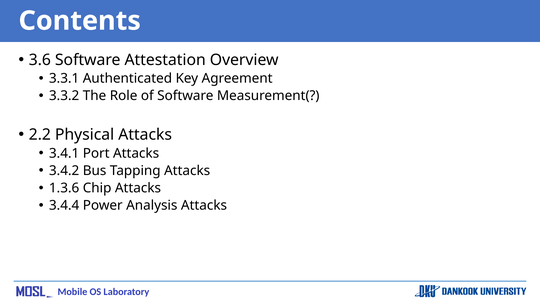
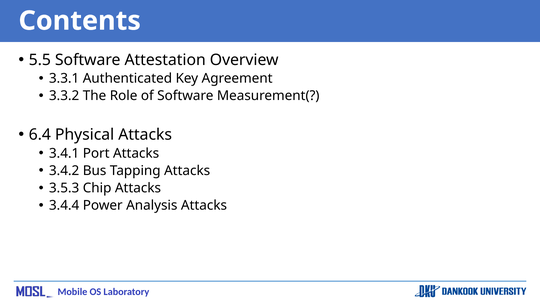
3.6: 3.6 -> 5.5 (40, 60)
2.2: 2.2 -> 6.4 (40, 135)
1.3.6: 1.3.6 -> 3.5.3 (64, 188)
